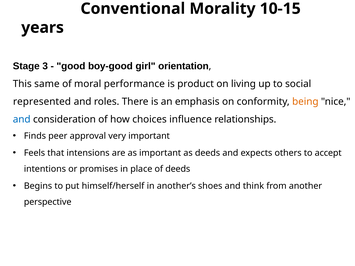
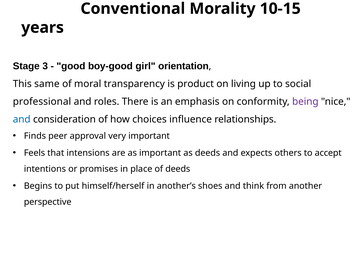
performance: performance -> transparency (134, 84)
represented: represented -> professional (42, 102)
being colour: orange -> purple (305, 102)
